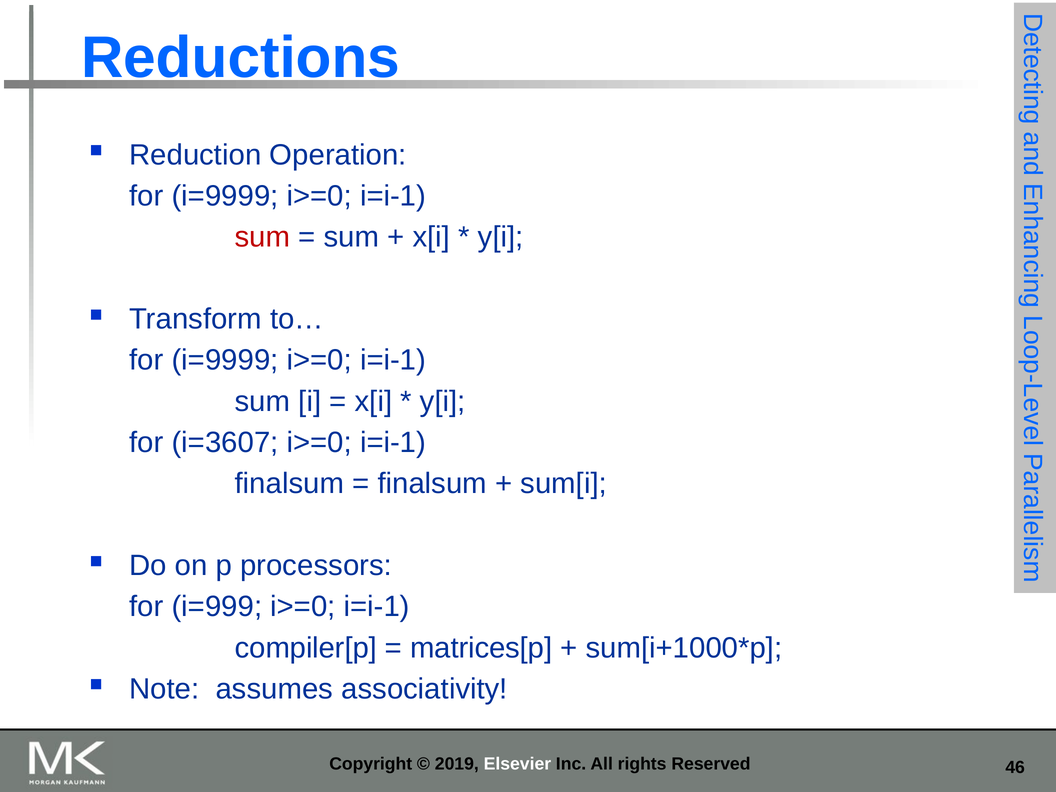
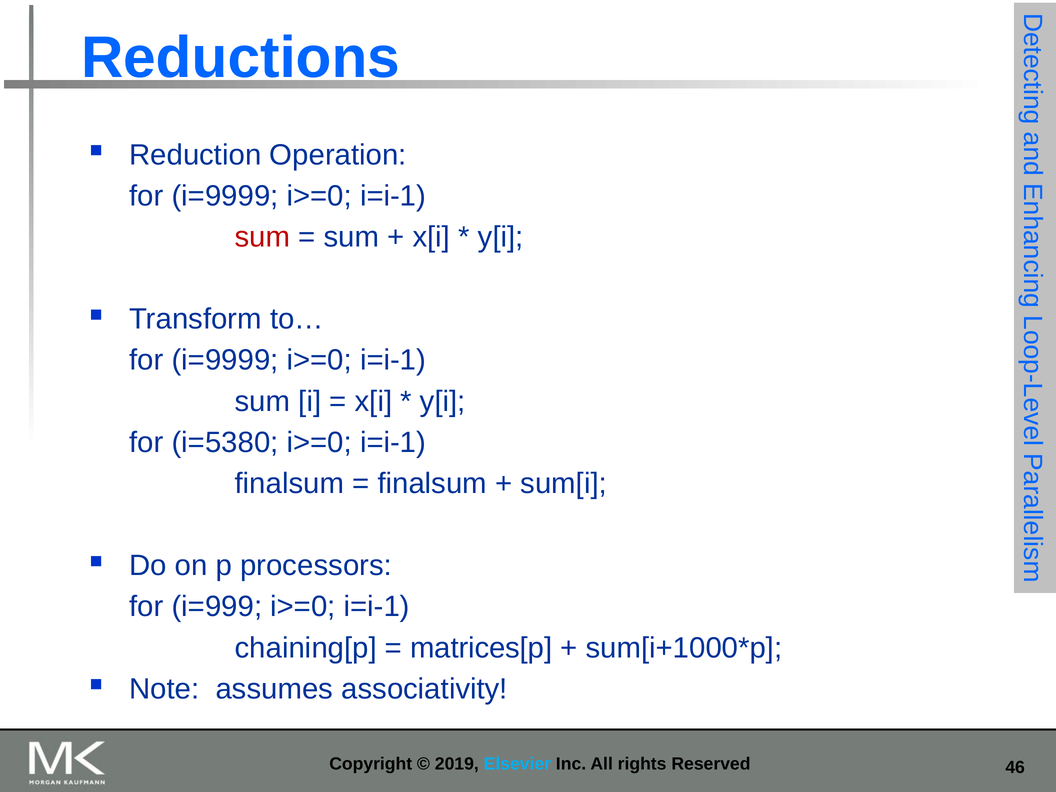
i=3607: i=3607 -> i=5380 (225, 442)
compiler[p: compiler[p -> chaining[p (306, 648)
Elsevier colour: white -> light blue (517, 764)
